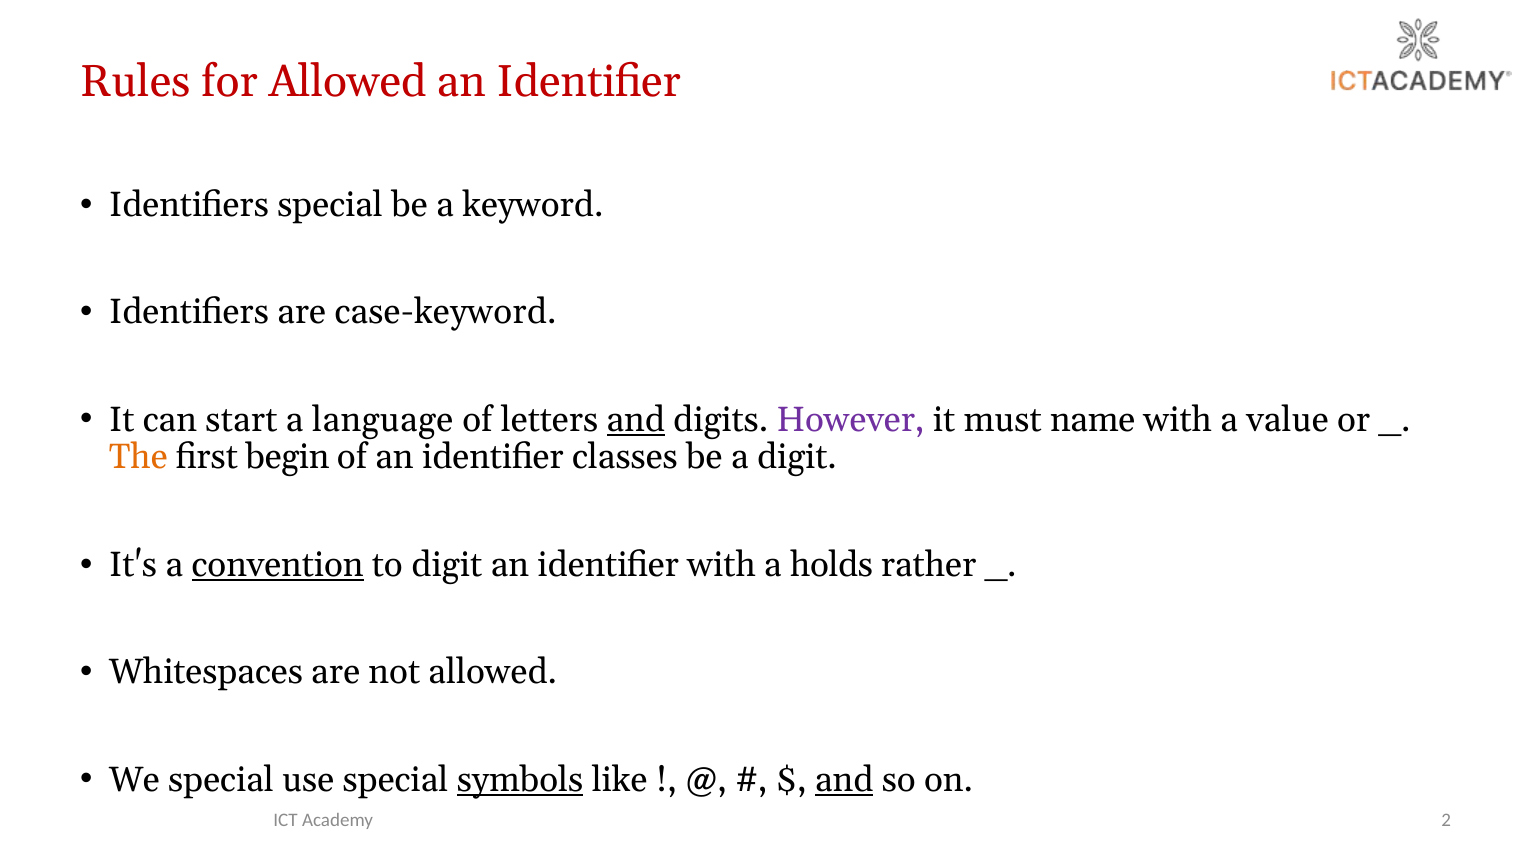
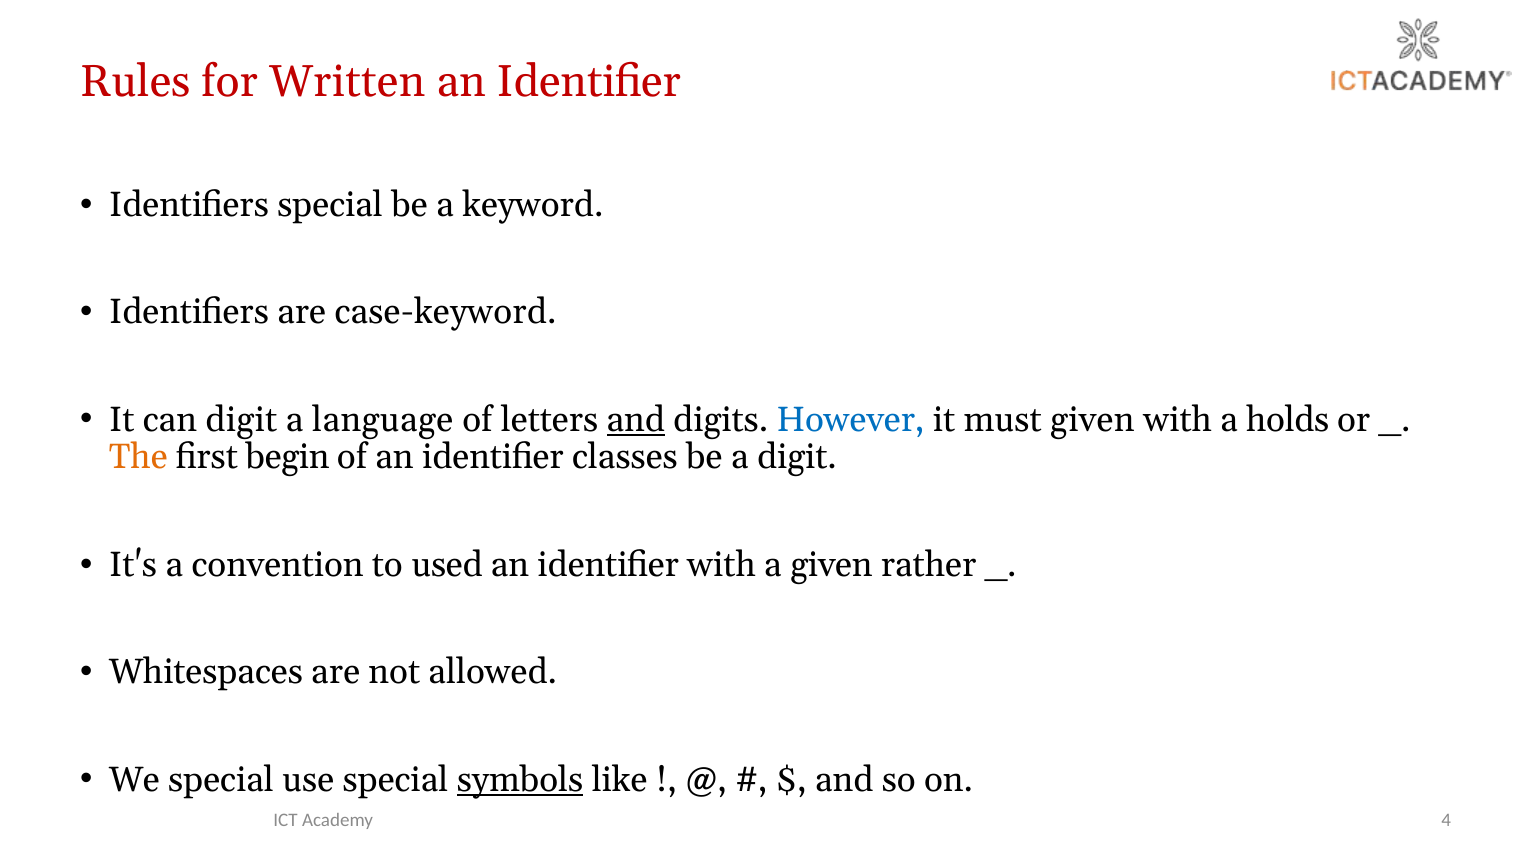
for Allowed: Allowed -> Written (347, 82)
can start: start -> digit (241, 420)
However colour: purple -> blue (851, 420)
must name: name -> given (1092, 420)
value: value -> holds (1288, 420)
convention underline: present -> none (278, 565)
to digit: digit -> used (447, 565)
a holds: holds -> given (831, 565)
and underline: present -> none (844, 780)
2: 2 -> 4 (1446, 821)
